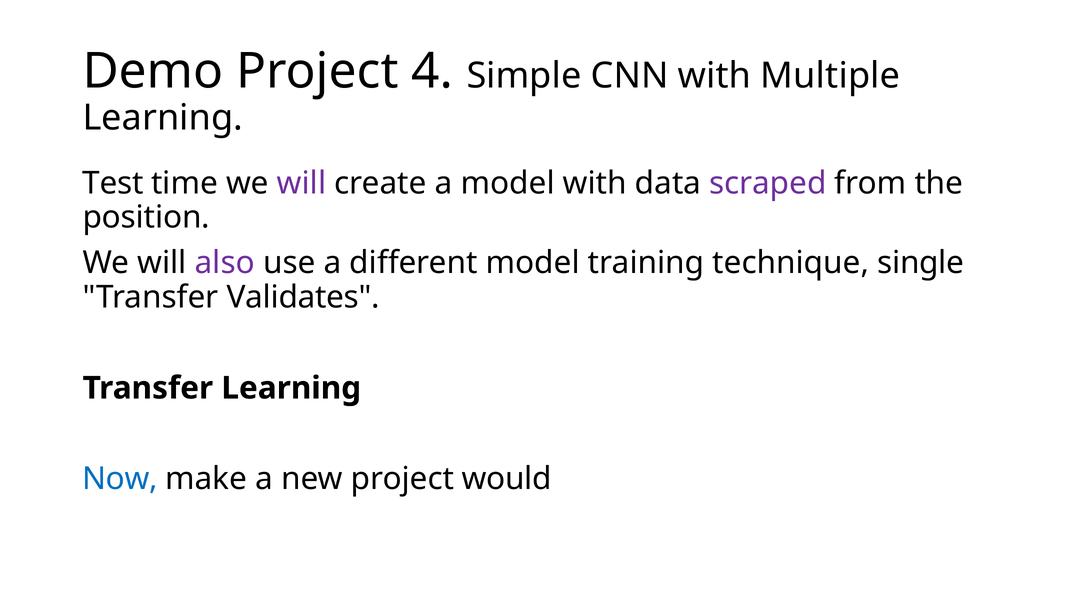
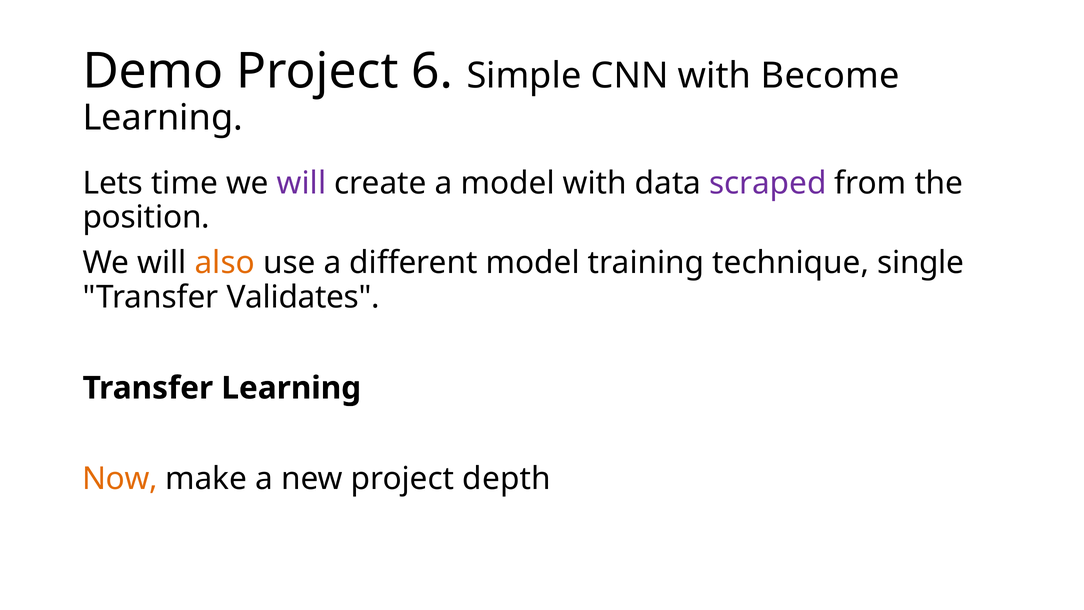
4: 4 -> 6 (432, 72)
Multiple: Multiple -> Become (830, 76)
Test: Test -> Lets (113, 183)
also colour: purple -> orange (225, 263)
Now colour: blue -> orange (120, 479)
would: would -> depth (507, 479)
